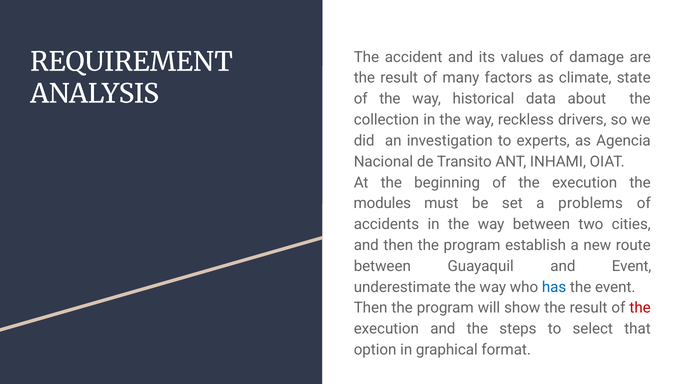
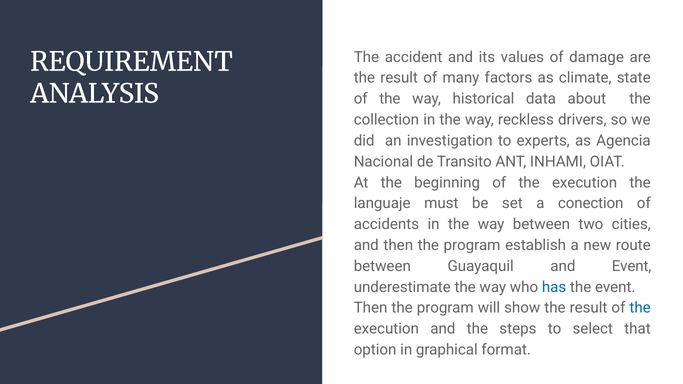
modules: modules -> languaje (382, 204)
problems: problems -> conection (591, 204)
the colour: red -> blue (640, 308)
